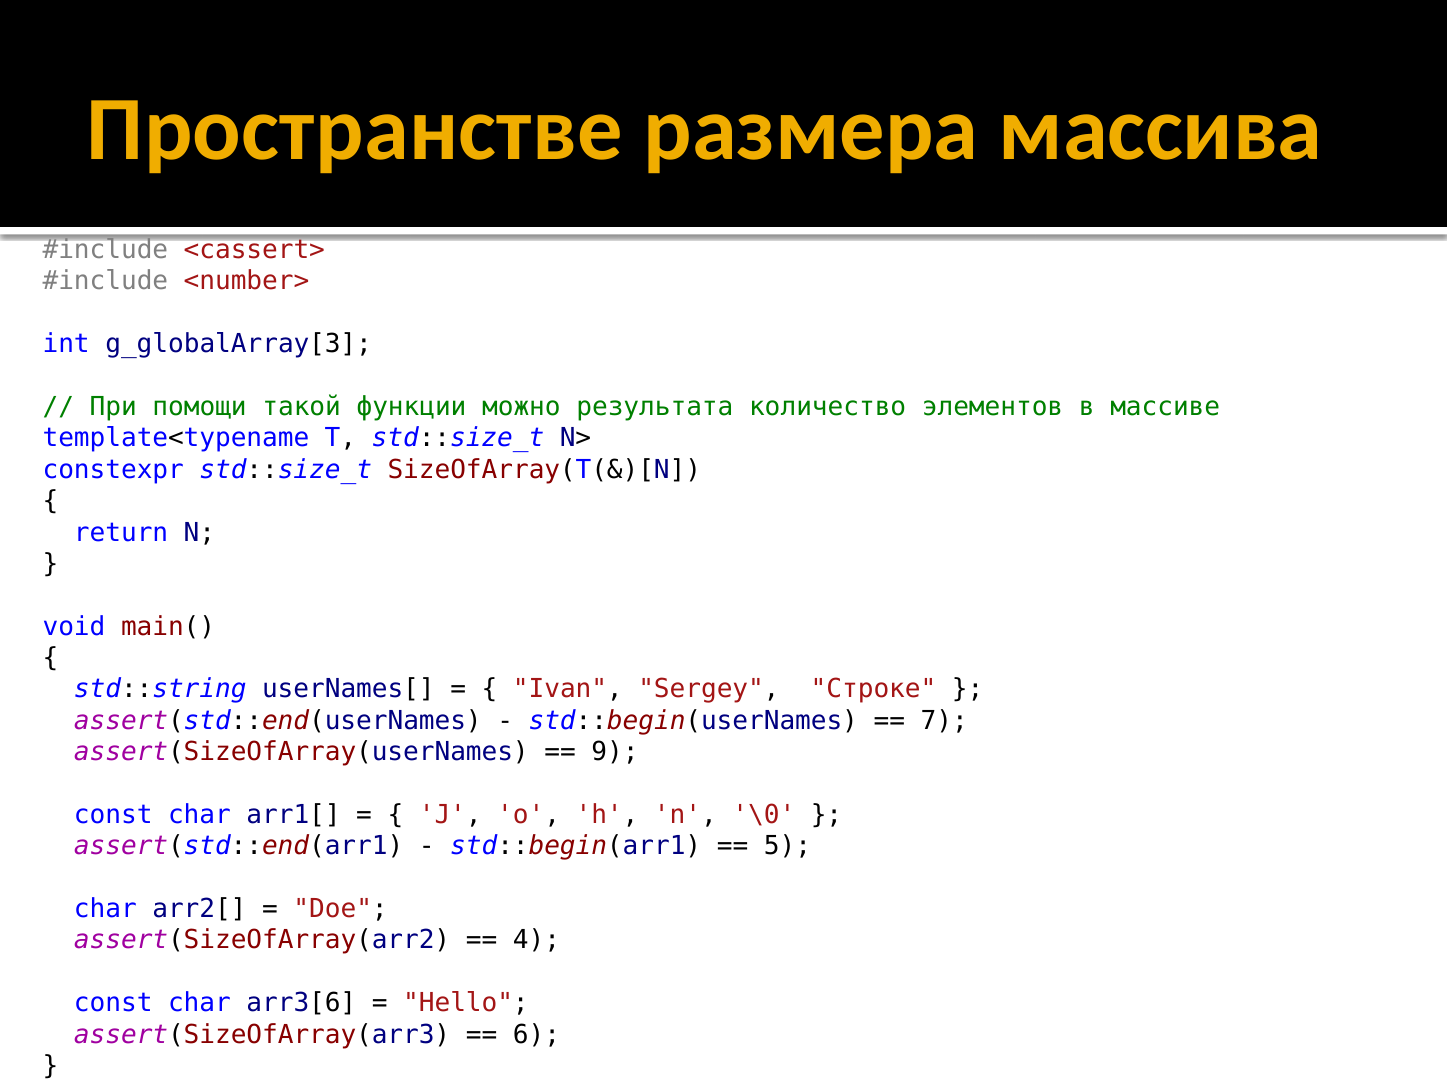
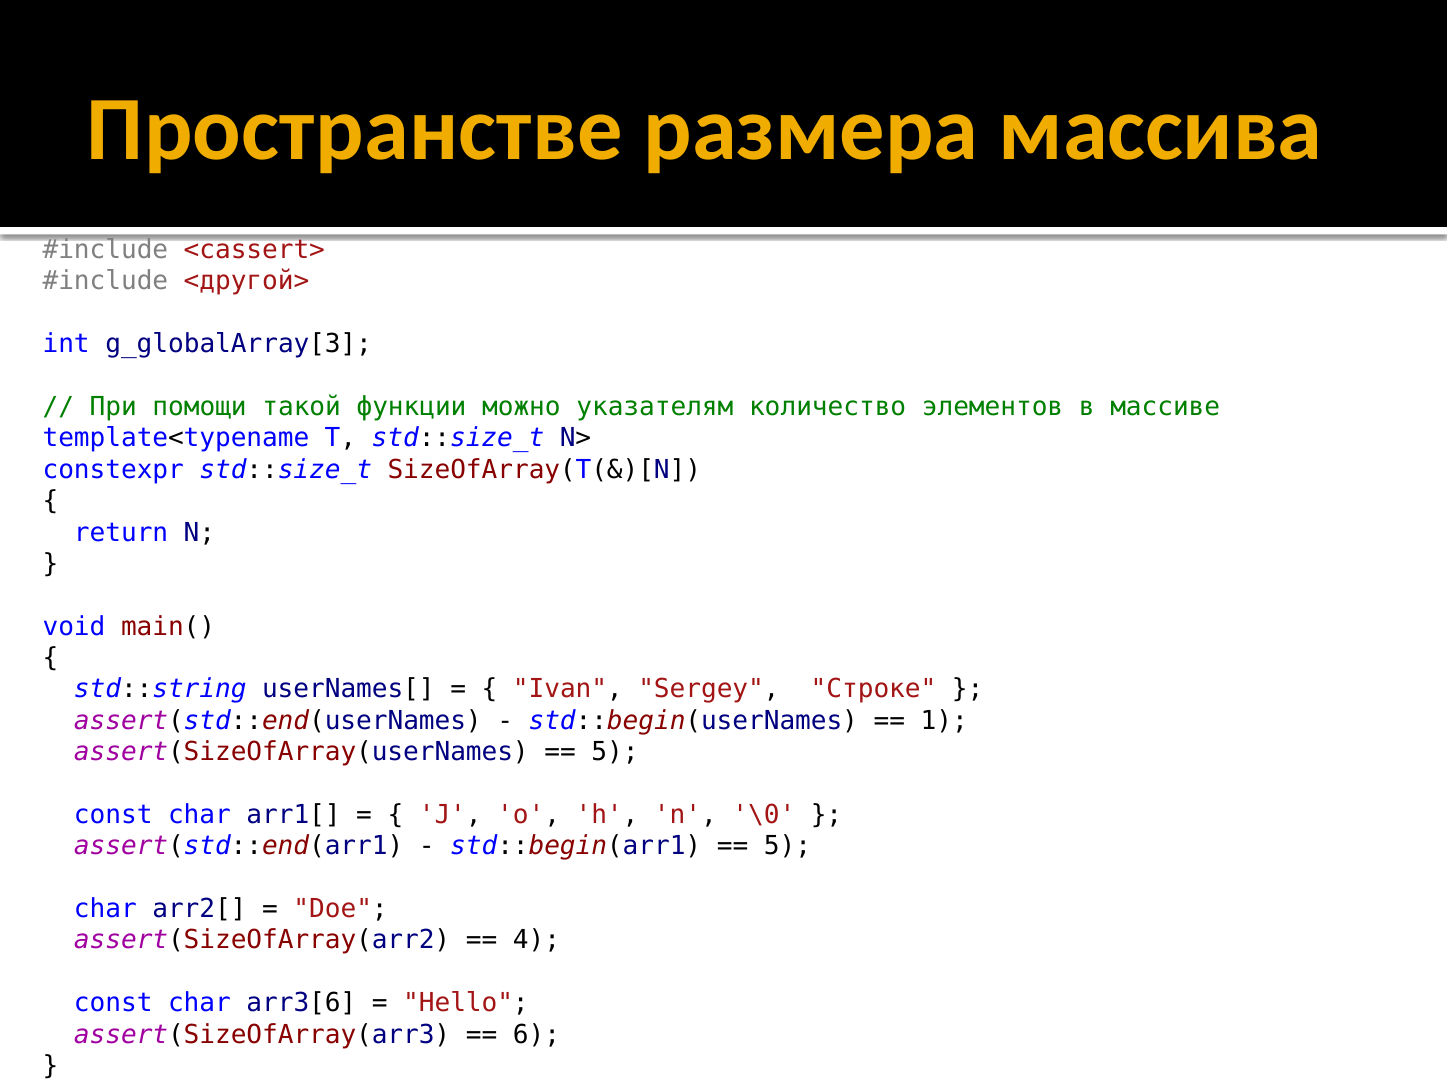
<number>: <number> -> <другой> (246, 281)
результата: результата -> указателям (655, 407)
7: 7 -> 1 (944, 721)
9: 9 -> 5 (615, 752)
